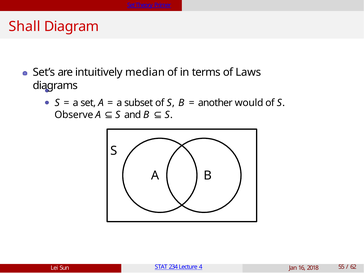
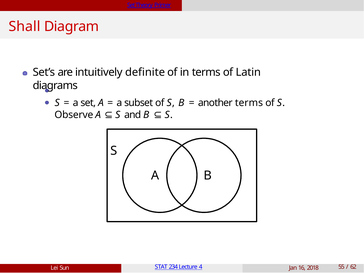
median: median -> definite (145, 72)
Laws: Laws -> Latin (248, 72)
another would: would -> terms (249, 103)
